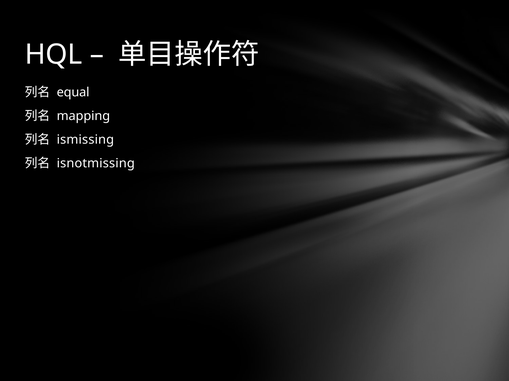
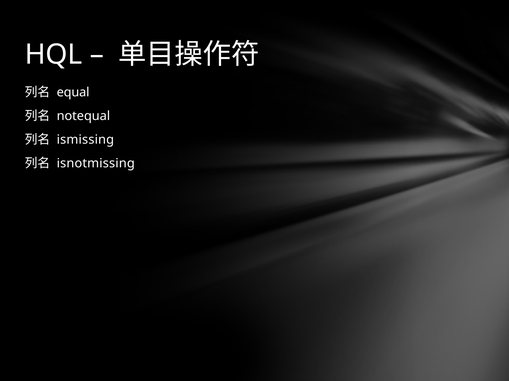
mapping: mapping -> notequal (83, 116)
